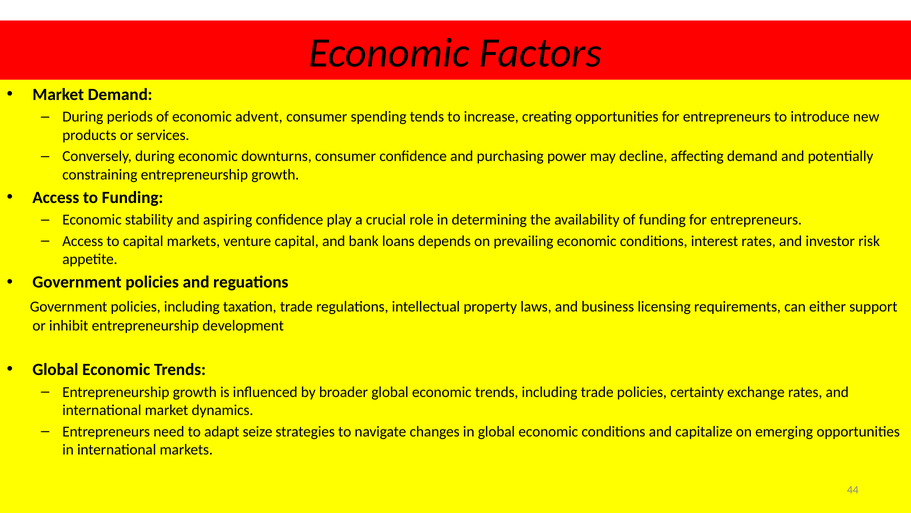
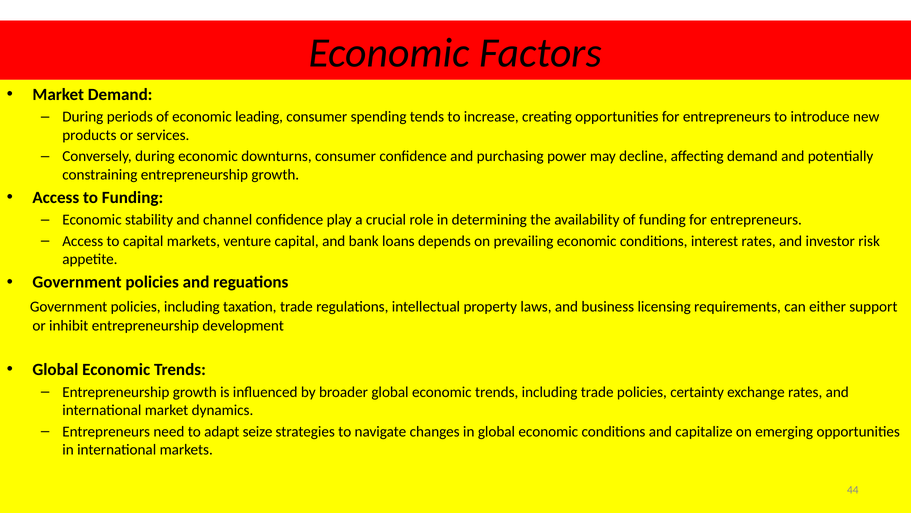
advent: advent -> leading (259, 117)
aspiring: aspiring -> channel (228, 220)
